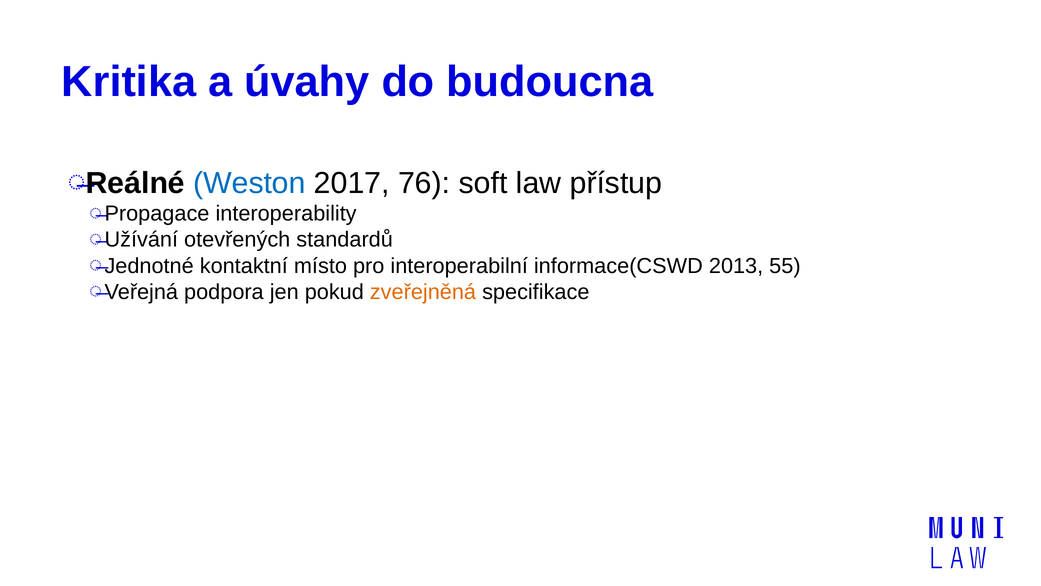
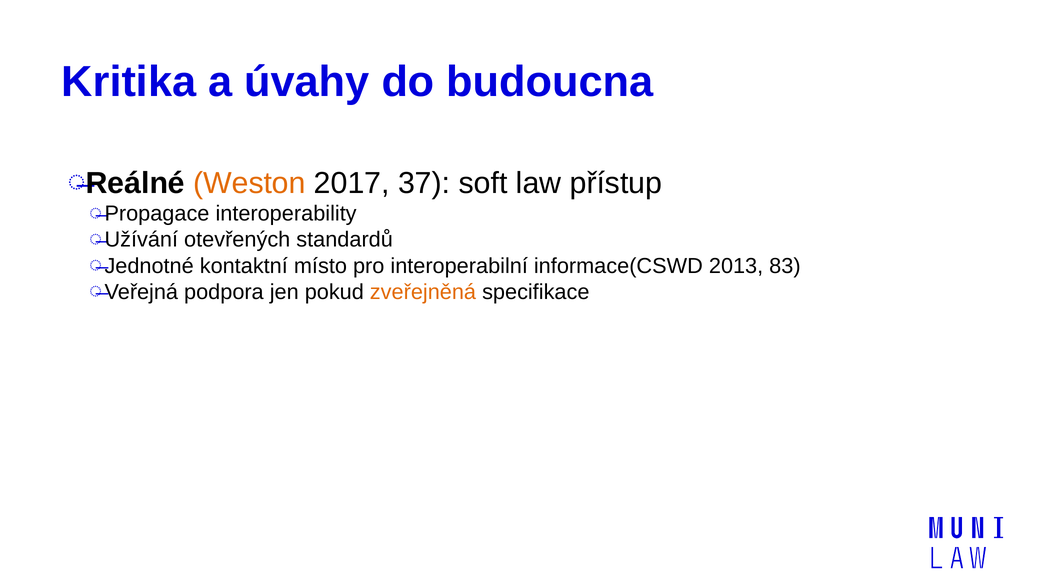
Weston colour: blue -> orange (249, 183)
76: 76 -> 37 (424, 183)
55: 55 -> 83 (785, 266)
